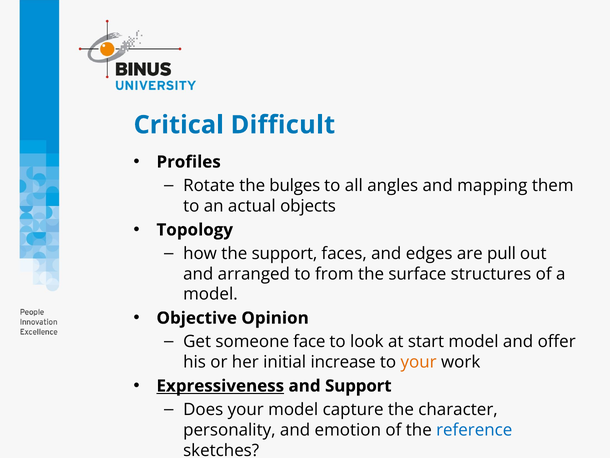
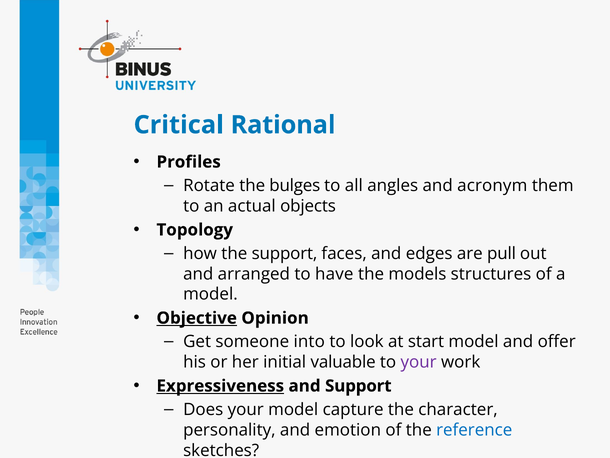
Difficult: Difficult -> Rational (283, 125)
mapping: mapping -> acronym (492, 186)
from: from -> have (334, 274)
surface: surface -> models (417, 274)
Objective underline: none -> present (197, 318)
face: face -> into (309, 341)
increase: increase -> valuable (343, 362)
your colour: orange -> purple (419, 362)
